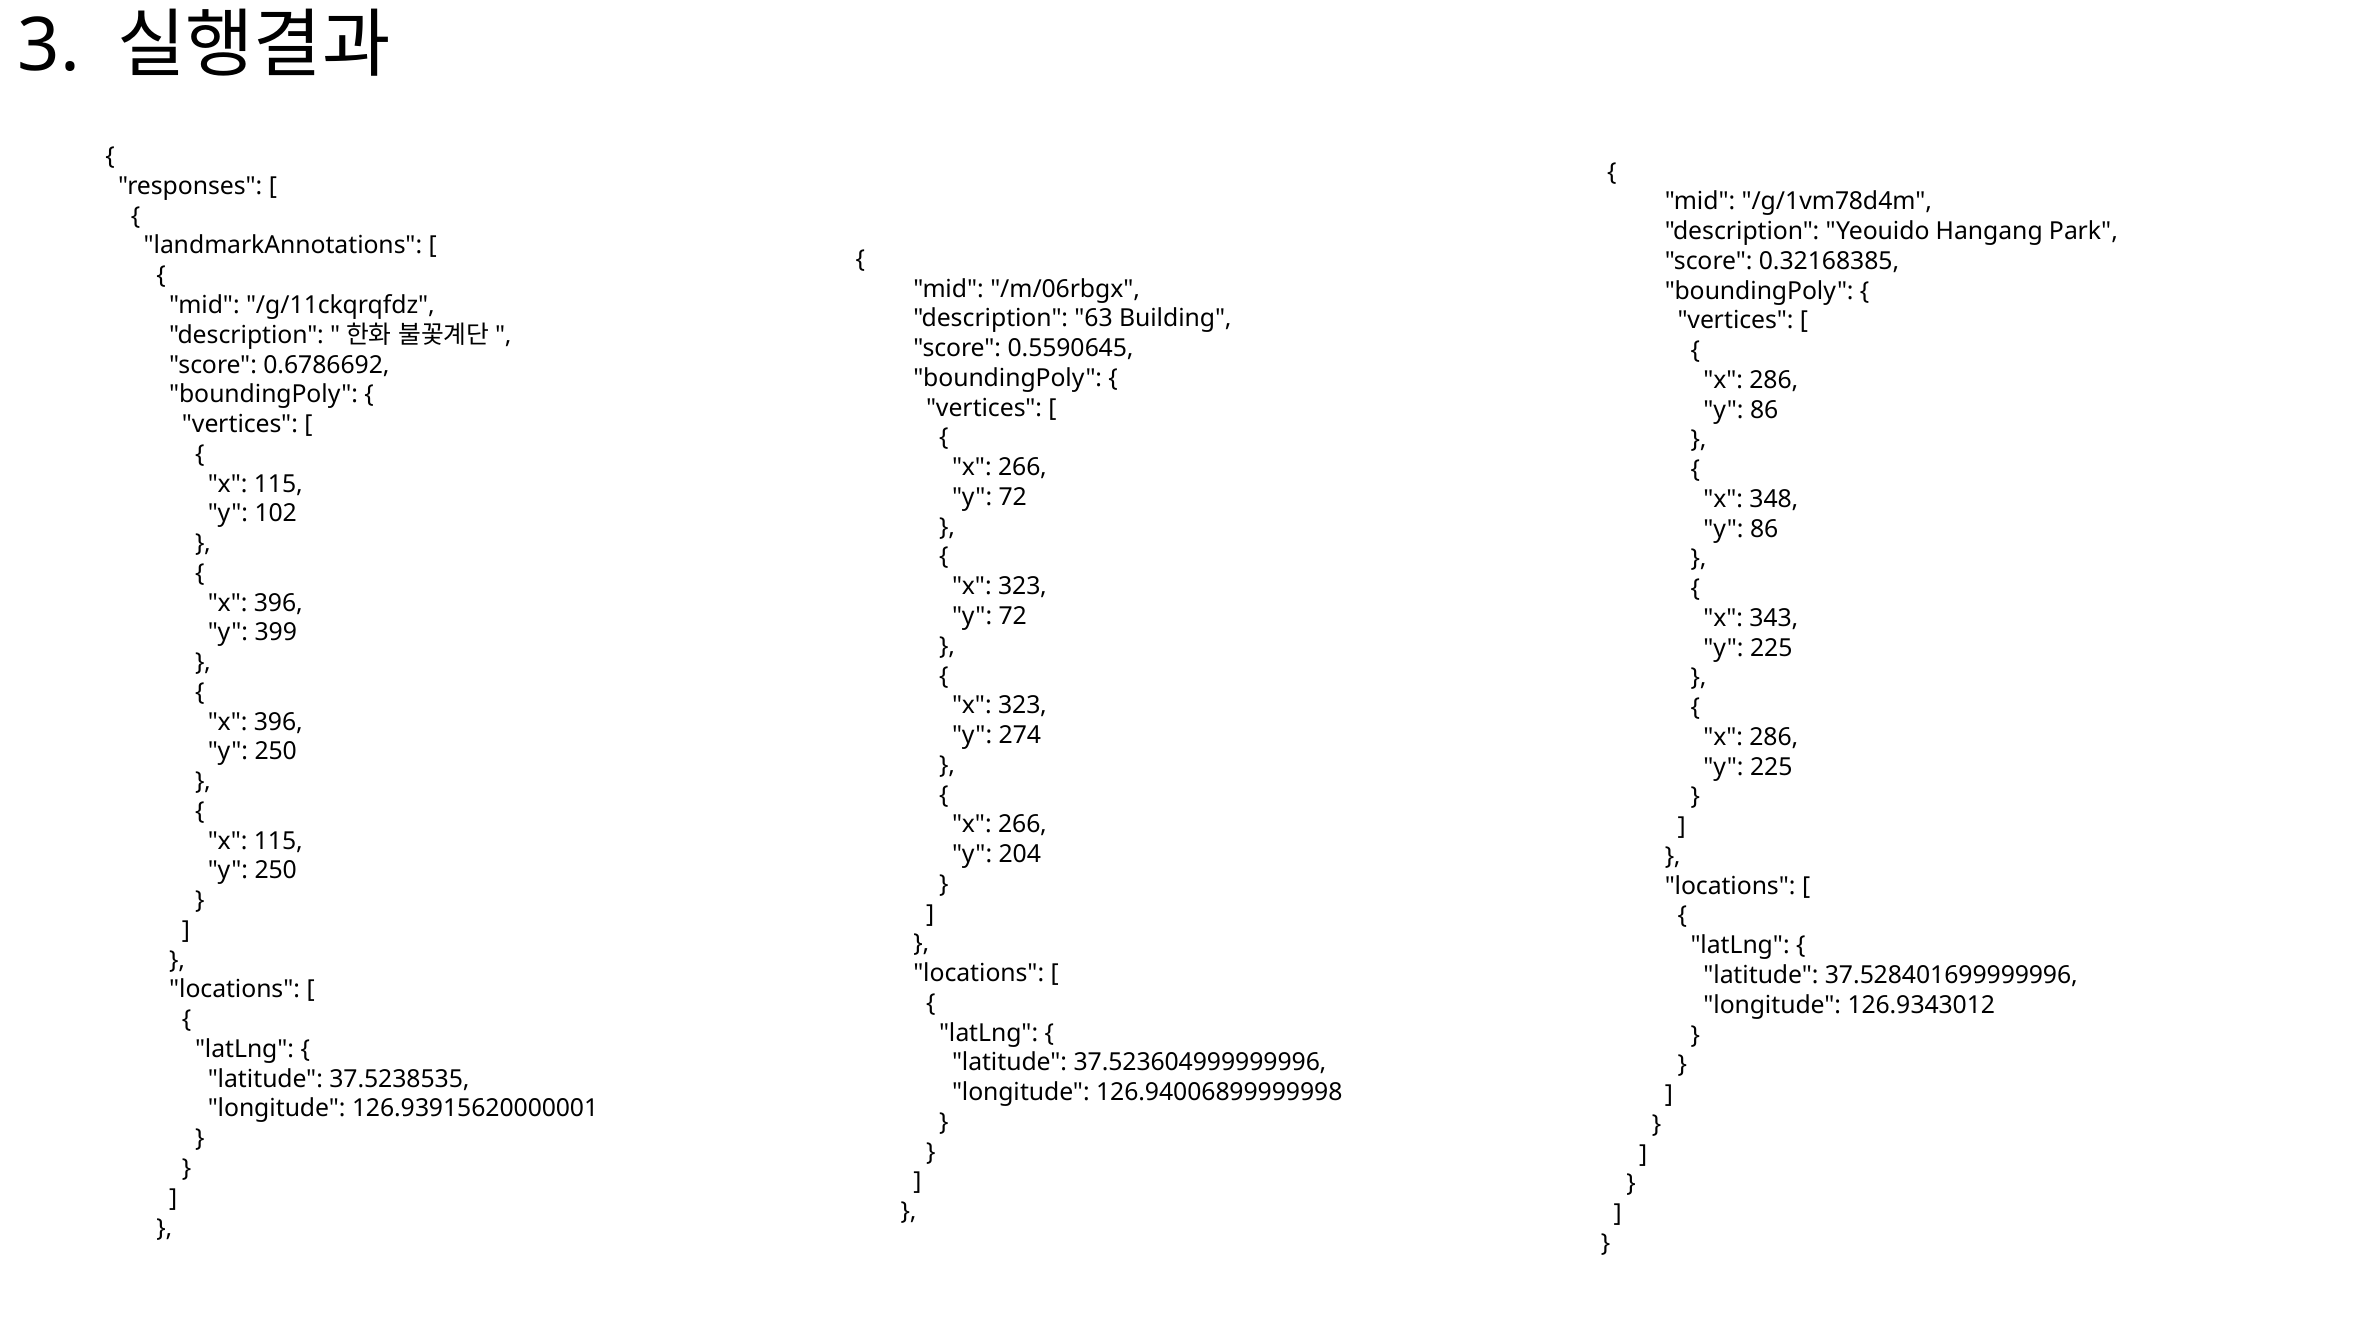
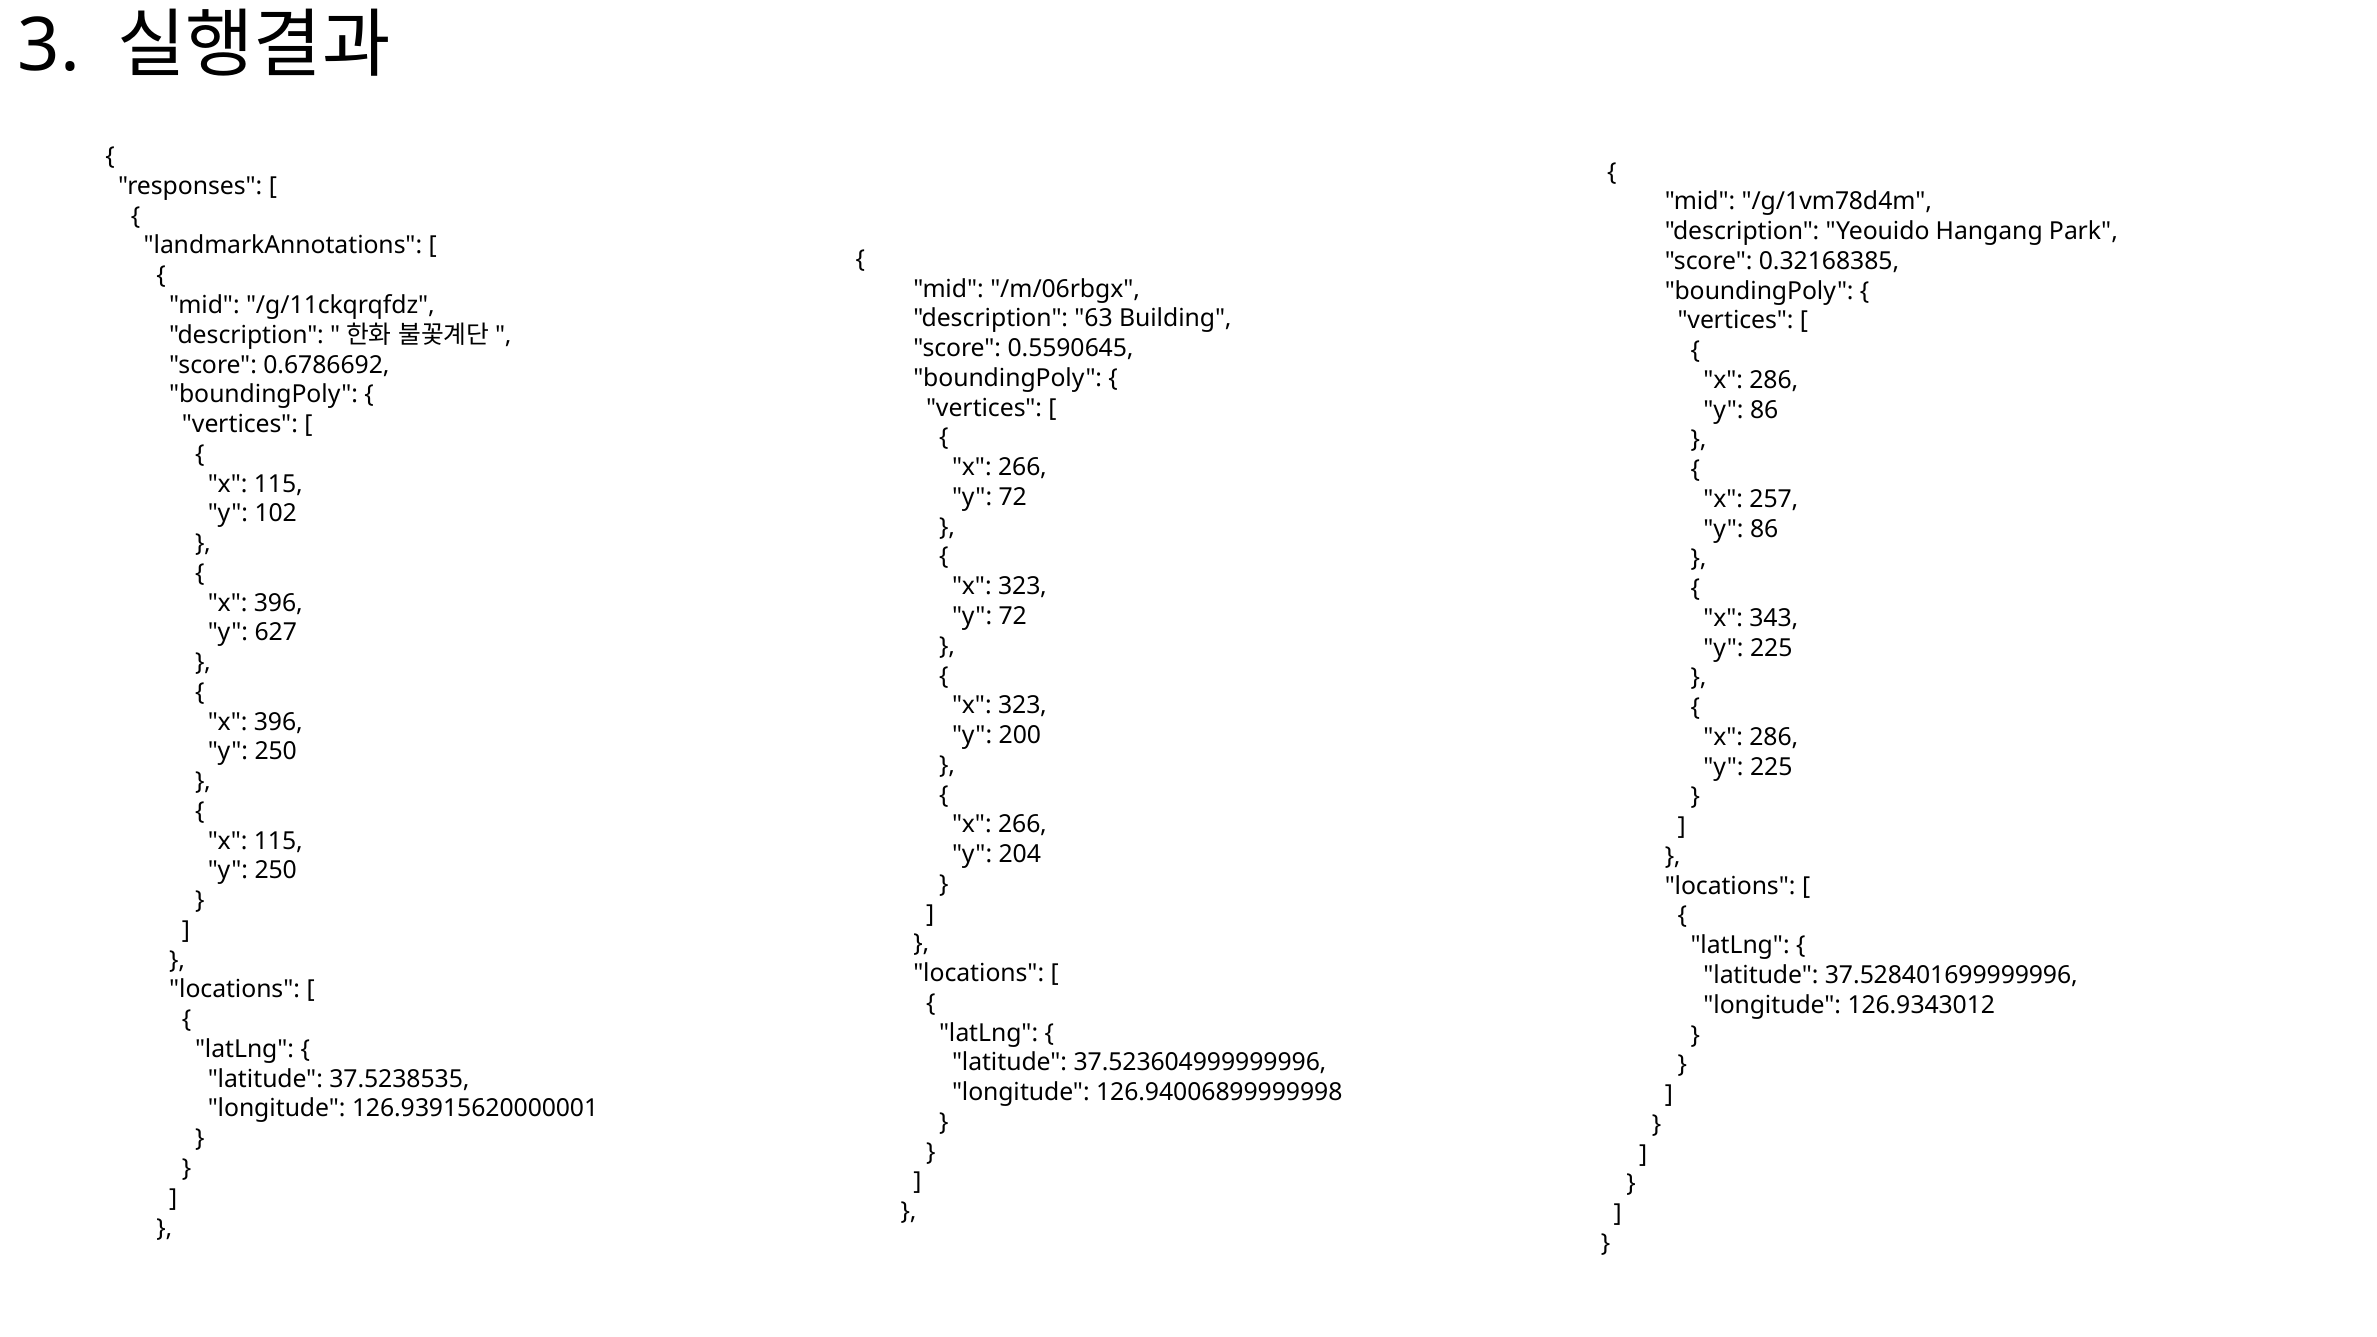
348: 348 -> 257 (1774, 499)
399: 399 -> 627 (276, 633)
274: 274 -> 200 (1020, 735)
